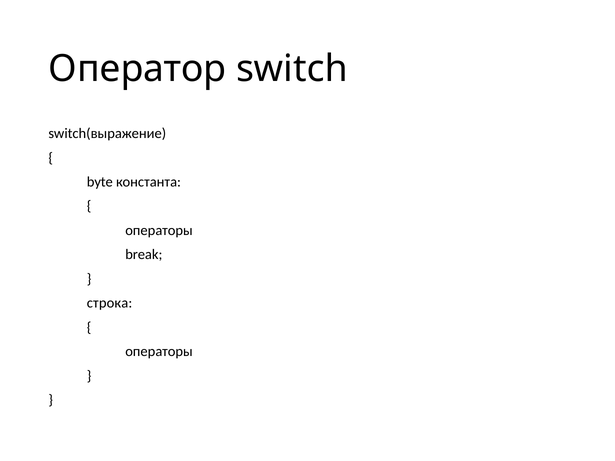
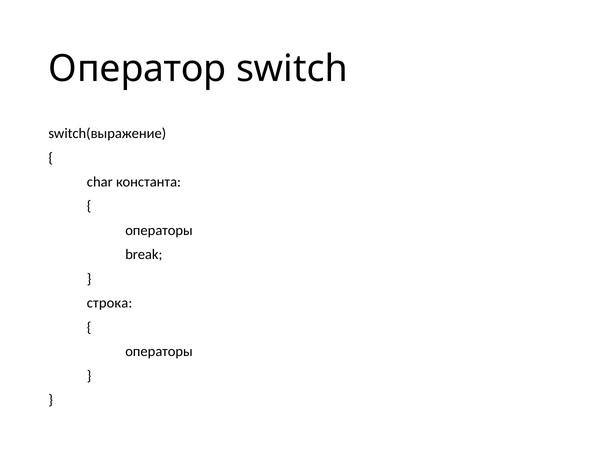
byte: byte -> char (100, 182)
